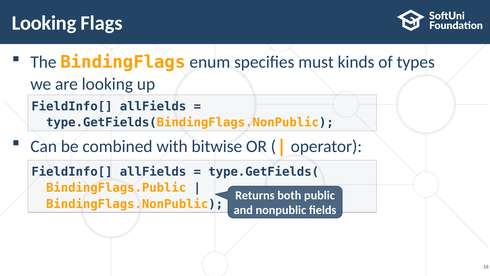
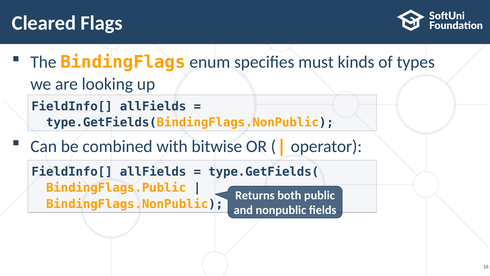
Looking: Looking -> Cleared (44, 23)
